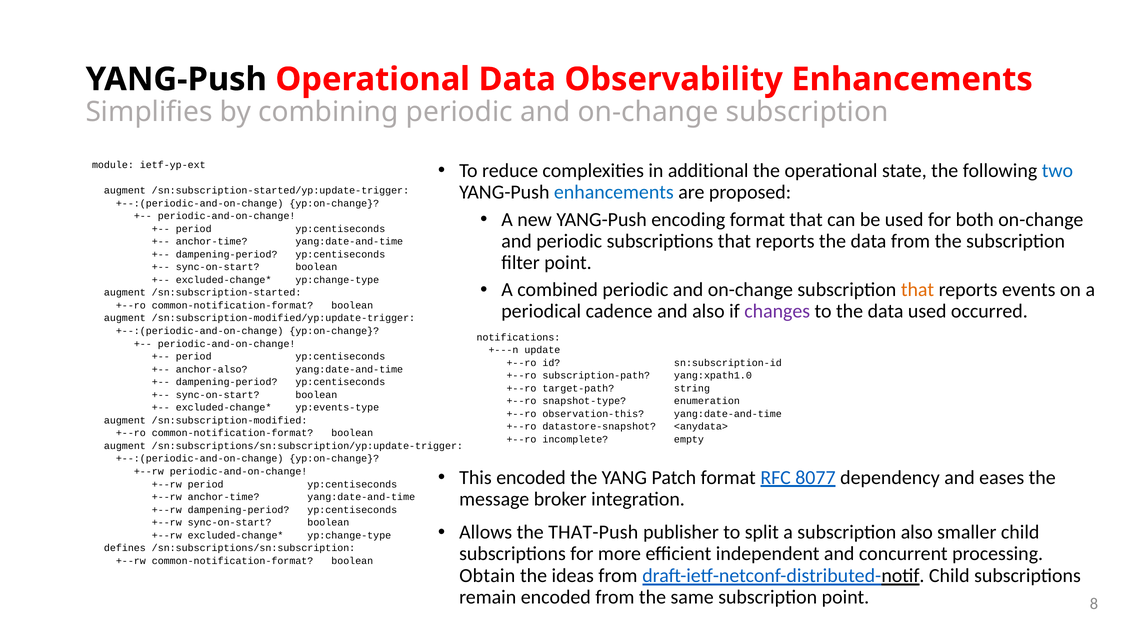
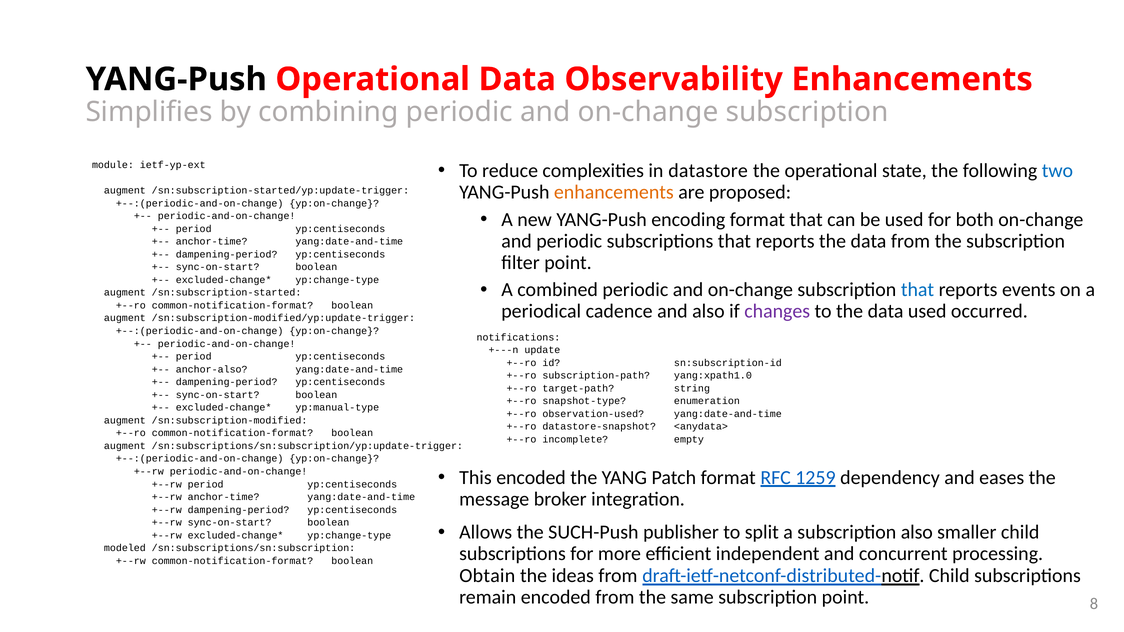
additional: additional -> datastore (708, 171)
enhancements colour: blue -> orange (614, 192)
that colour: orange -> blue (917, 290)
yp:events-type: yp:events-type -> yp:manual-type (337, 408)
observation-this: observation-this -> observation-used (593, 414)
8077: 8077 -> 1259 (815, 478)
THAT-Push: THAT-Push -> SUCH-Push (593, 533)
defines: defines -> modeled (125, 548)
